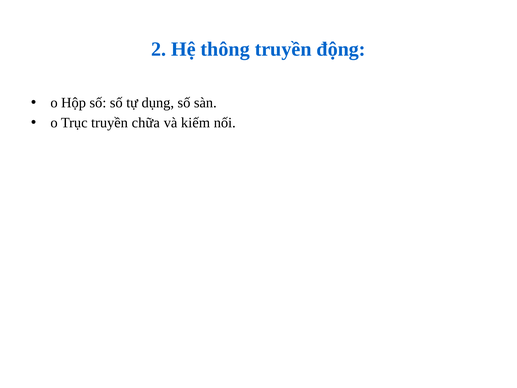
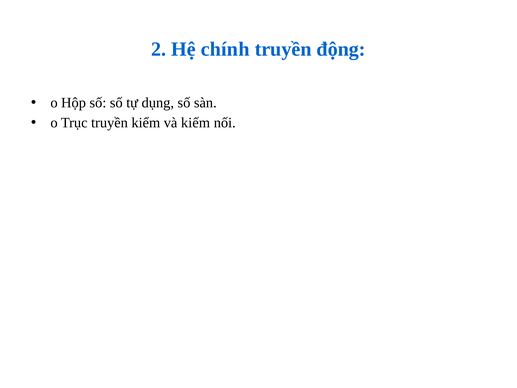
thông: thông -> chính (225, 49)
chữa: chữa -> kiểm (146, 123)
